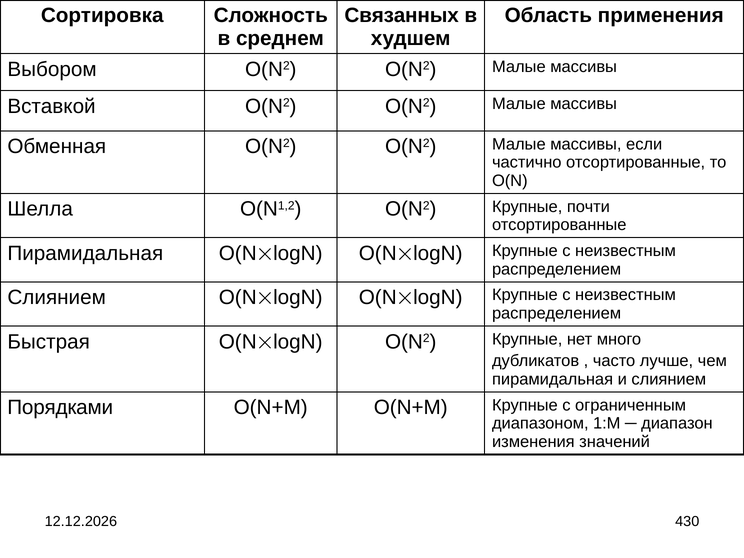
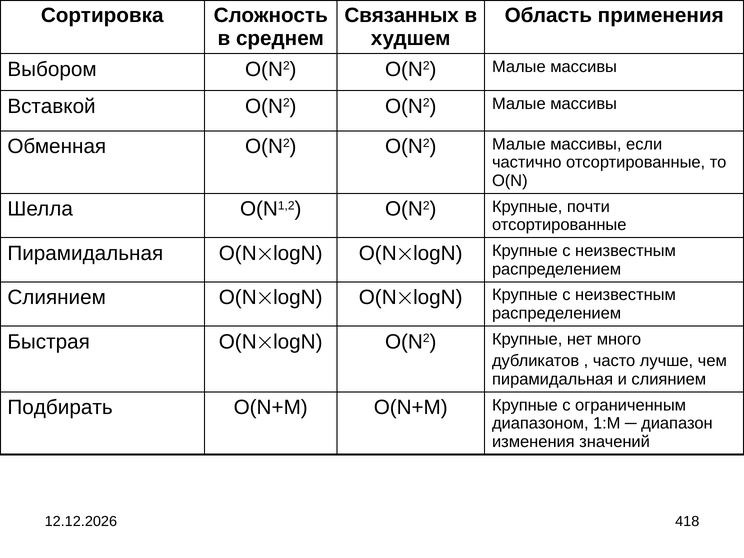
Порядками: Порядками -> Подбирать (60, 408)
430: 430 -> 418 (687, 522)
